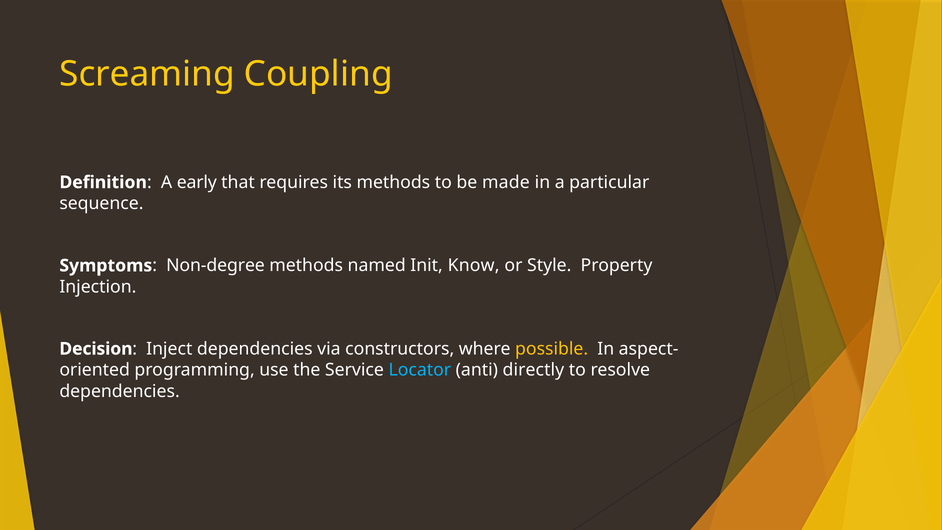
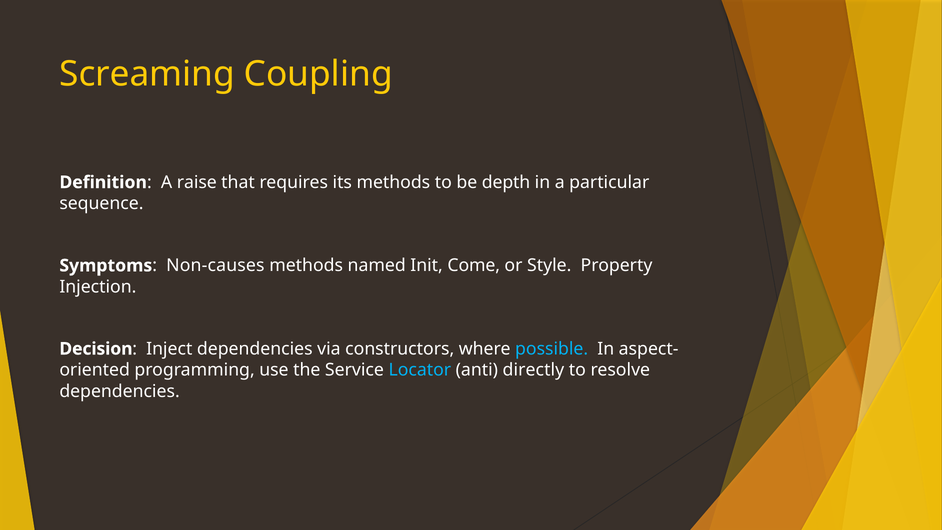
early: early -> raise (197, 182)
made: made -> depth (506, 182)
Non-degree: Non-degree -> Non-causes (215, 266)
Know: Know -> Come (474, 266)
possible colour: yellow -> light blue (552, 349)
